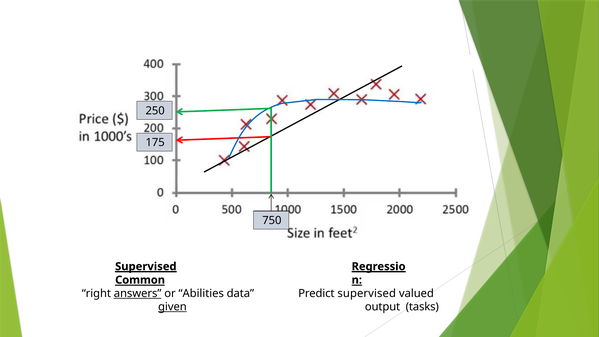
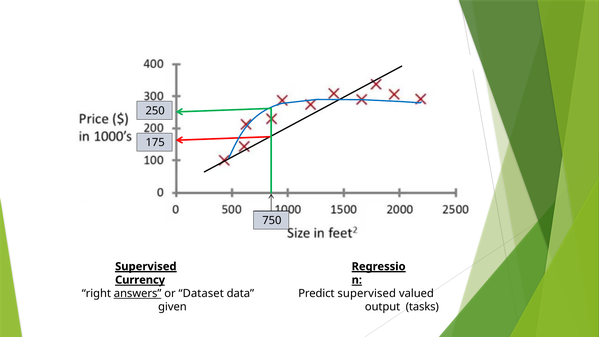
Common: Common -> Currency (140, 280)
Abilities: Abilities -> Dataset (201, 293)
given underline: present -> none (172, 307)
